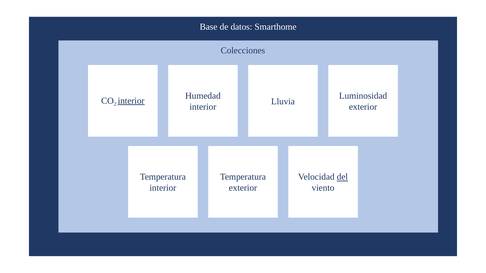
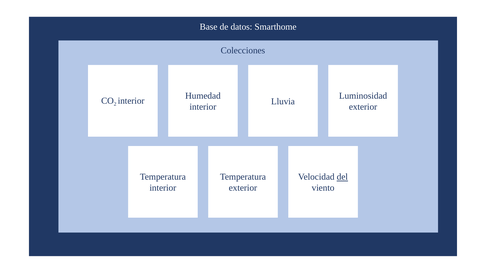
interior underline: present -> none (131, 101)
